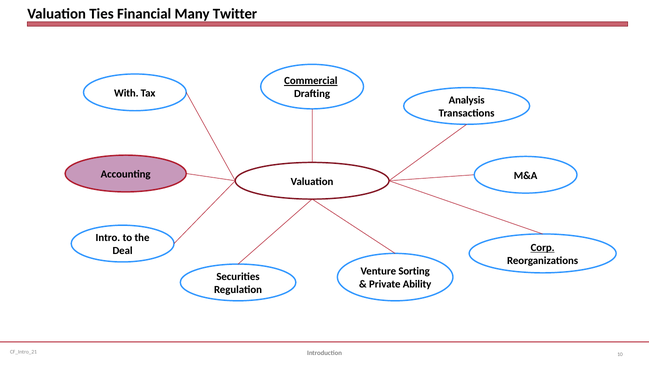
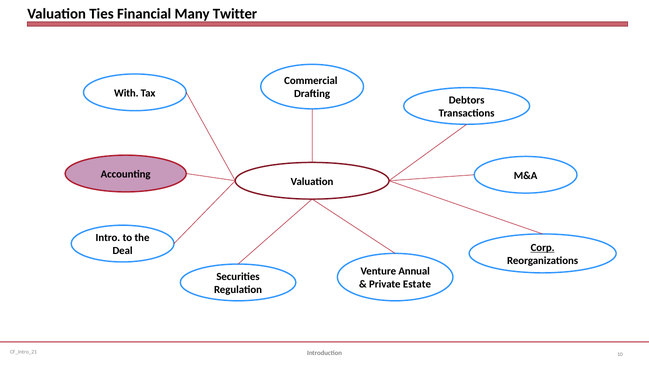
Commercial underline: present -> none (311, 81)
Analysis: Analysis -> Debtors (467, 100)
Sorting: Sorting -> Annual (414, 271)
Ability: Ability -> Estate (417, 284)
